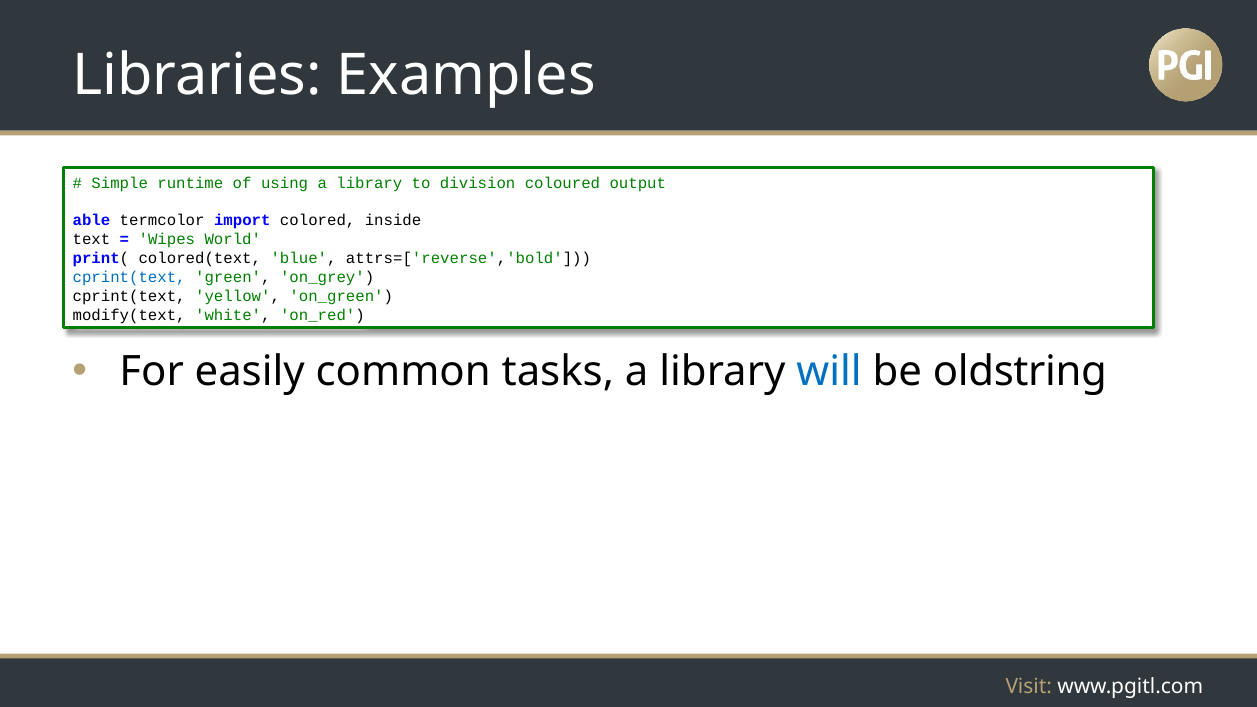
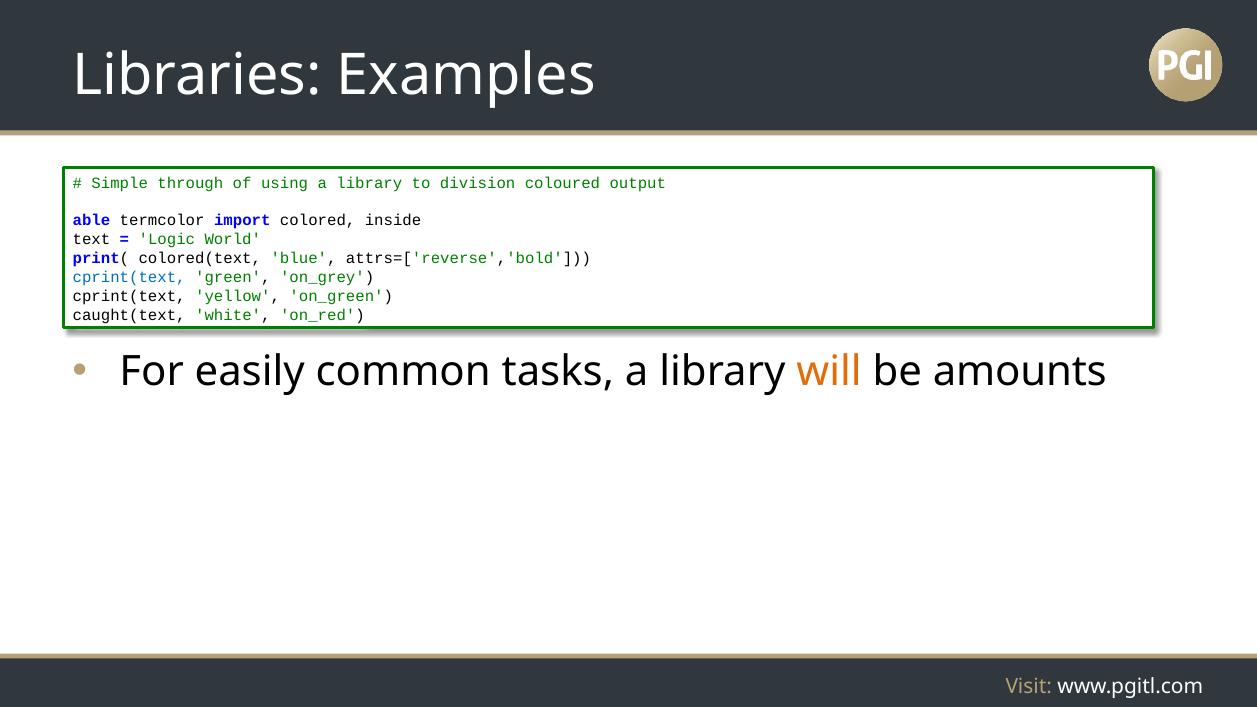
runtime: runtime -> through (190, 183)
Wipes: Wipes -> Logic (167, 240)
modify(text: modify(text -> caught(text (129, 315)
will colour: blue -> orange (829, 372)
oldstring: oldstring -> amounts (1020, 372)
